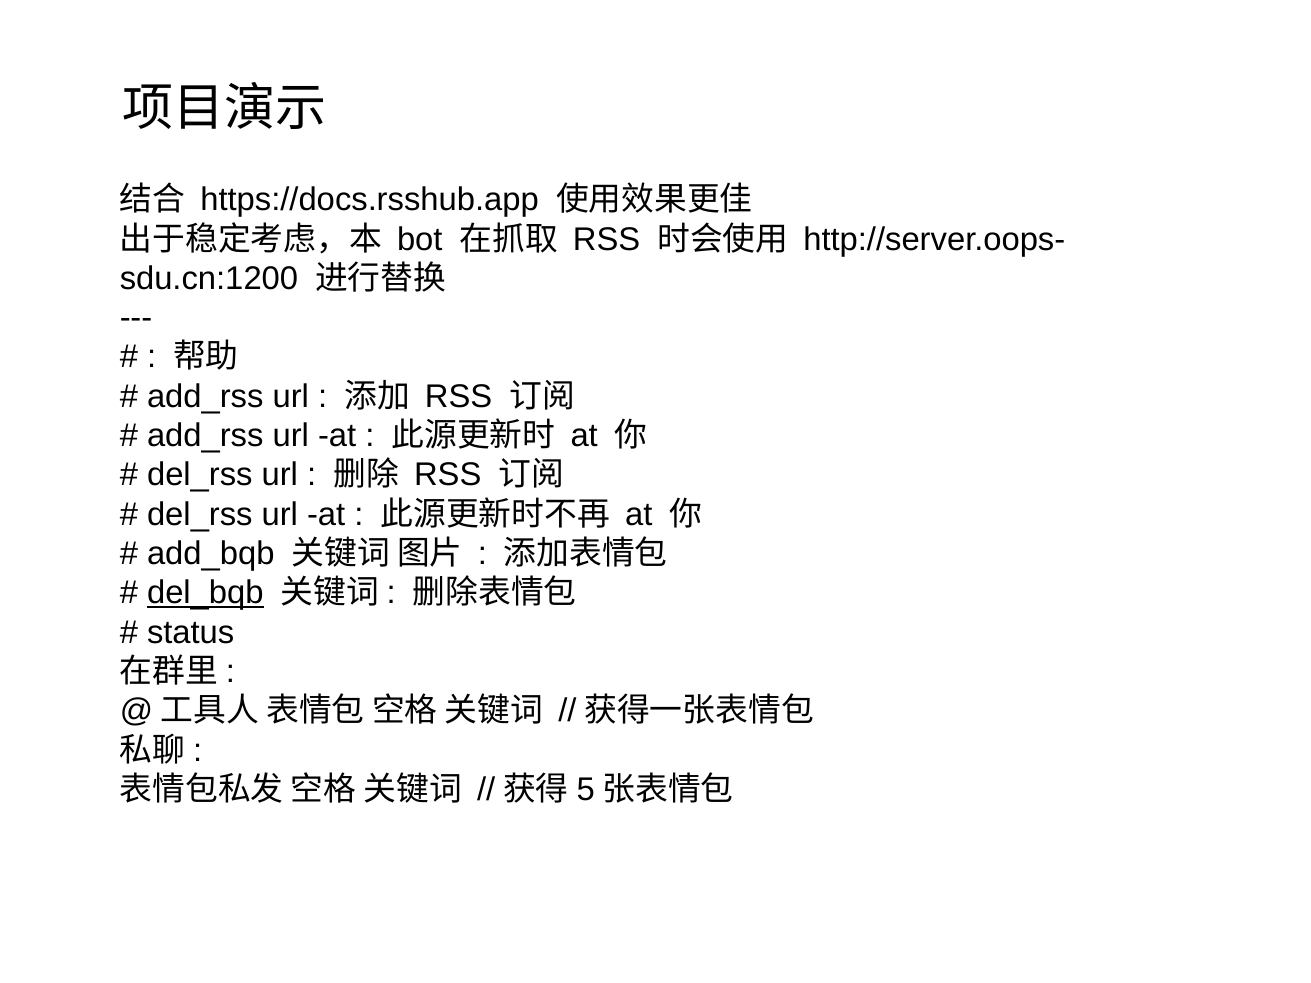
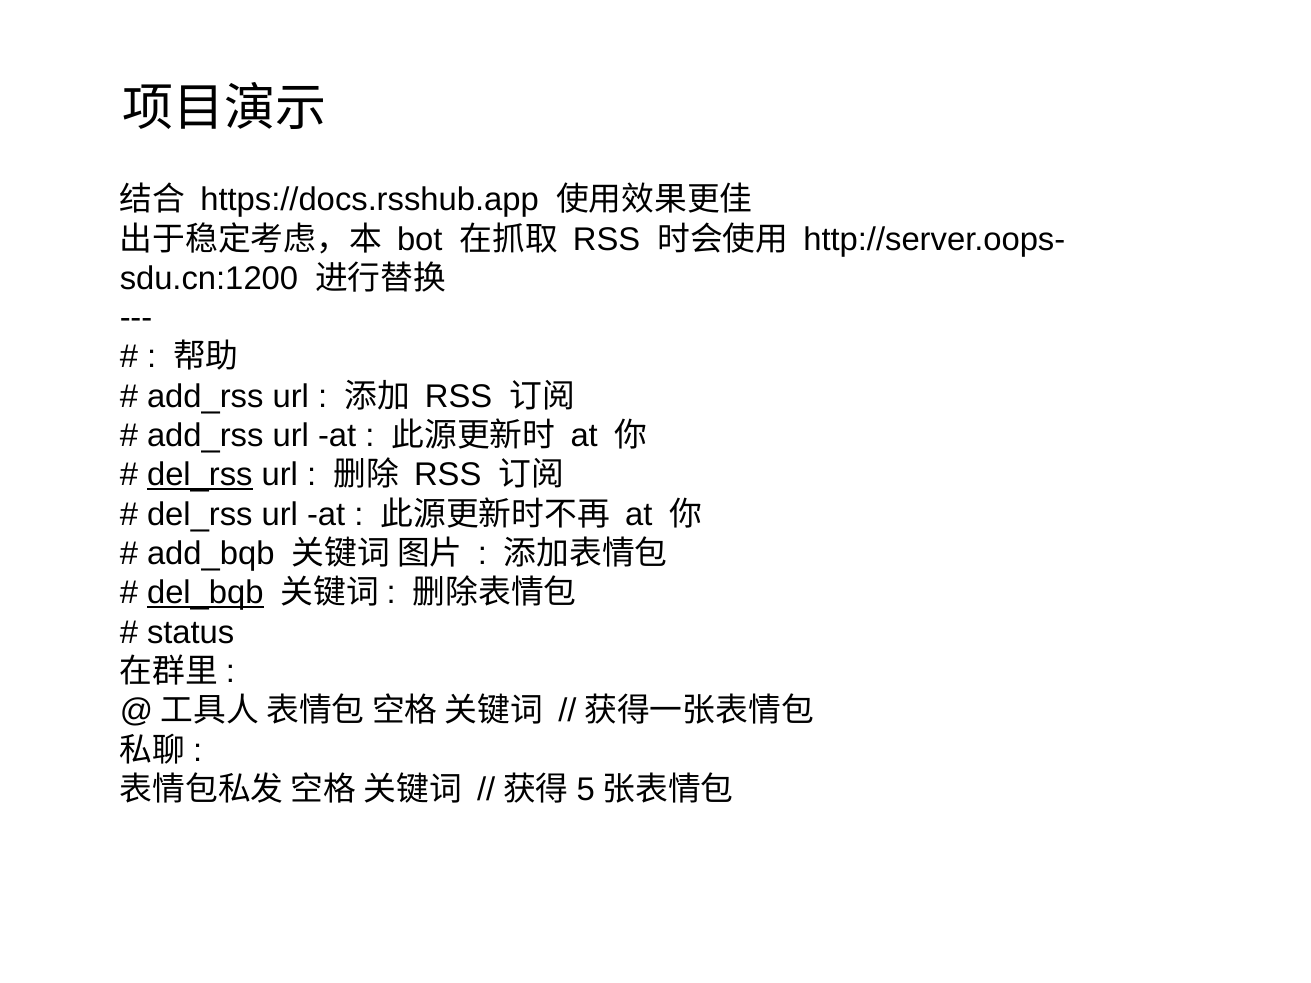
del_rss underline: none -> present (200, 475)
